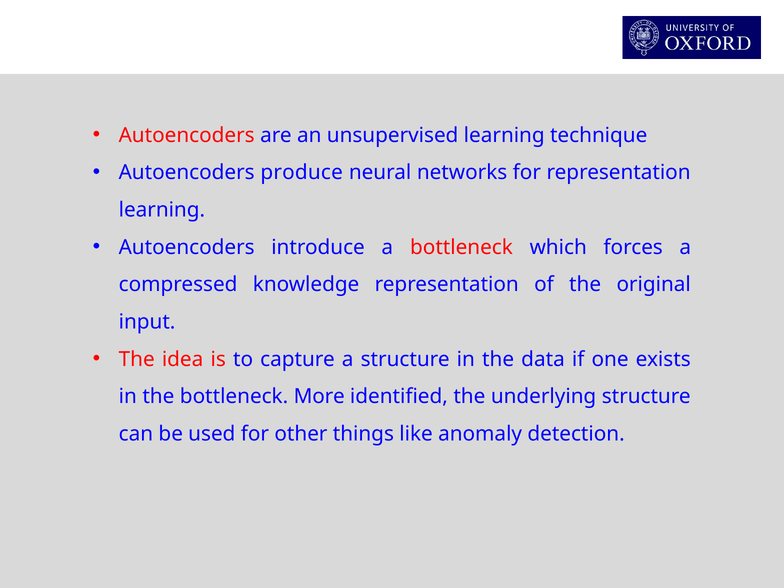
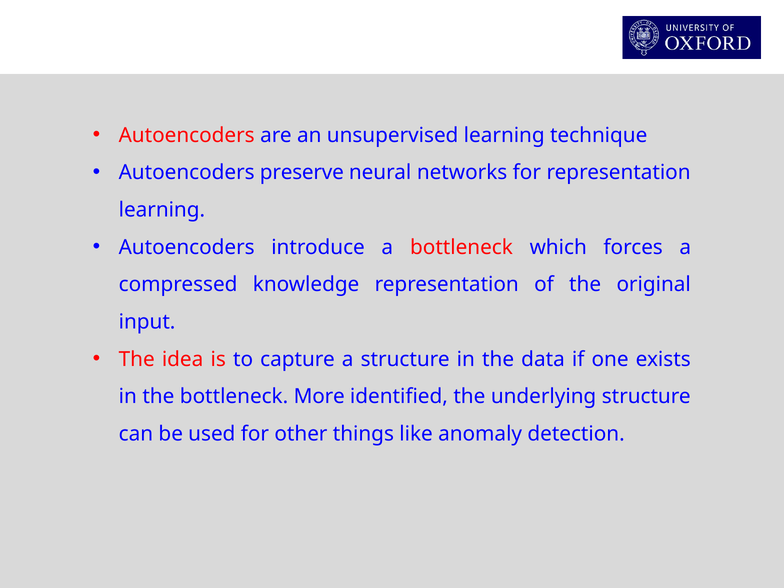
produce: produce -> preserve (302, 173)
